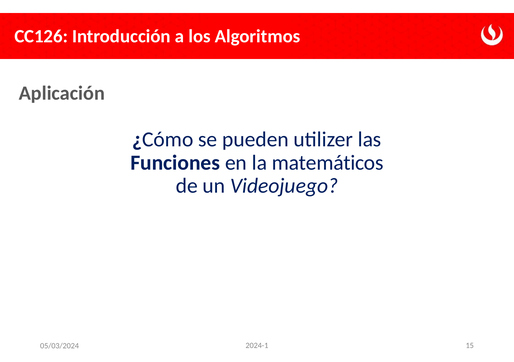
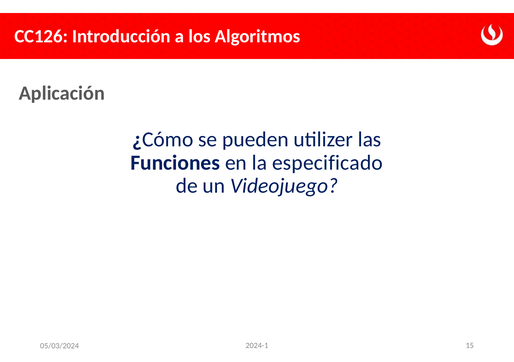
matemáticos: matemáticos -> especificado (328, 163)
